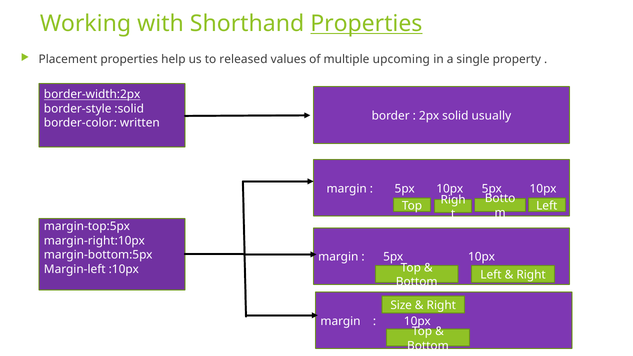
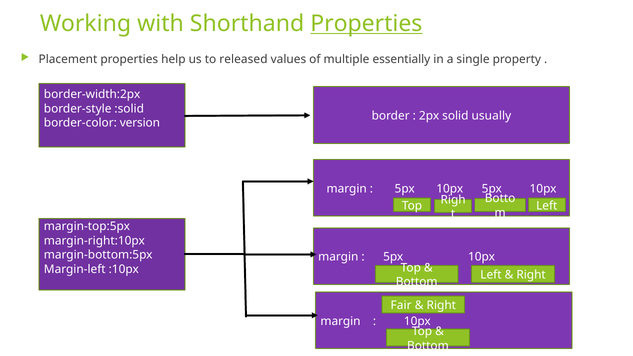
upcoming: upcoming -> essentially (401, 59)
border-width:2px underline: present -> none (92, 95)
written: written -> version (140, 123)
Size: Size -> Fair (401, 305)
